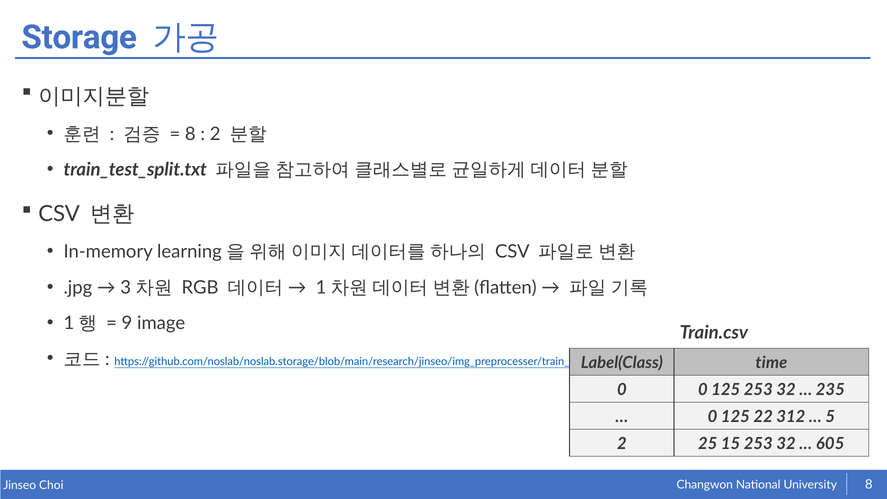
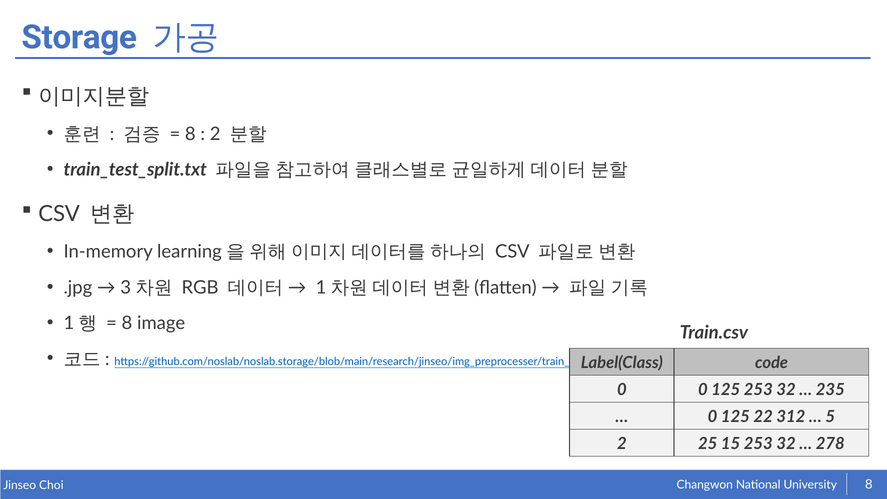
9: 9 -> 8 (127, 323)
time: time -> code (772, 363)
605: 605 -> 278 (830, 444)
